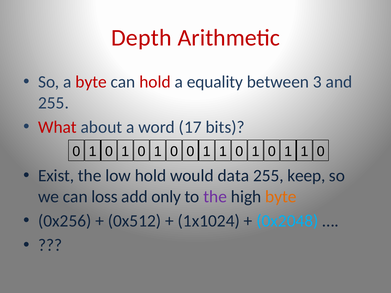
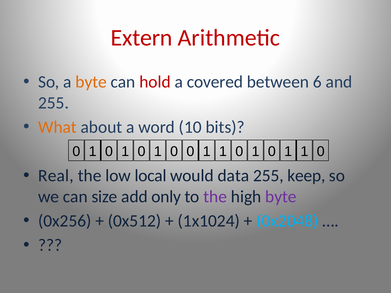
Depth: Depth -> Extern (142, 38)
byte colour: red -> orange (91, 82)
equality: equality -> covered (215, 82)
3: 3 -> 6 (317, 82)
What colour: red -> orange (57, 127)
17: 17 -> 10 (190, 127)
Exist: Exist -> Real (56, 176)
low hold: hold -> local (151, 176)
loss: loss -> size (104, 197)
byte colour: orange -> purple (281, 197)
